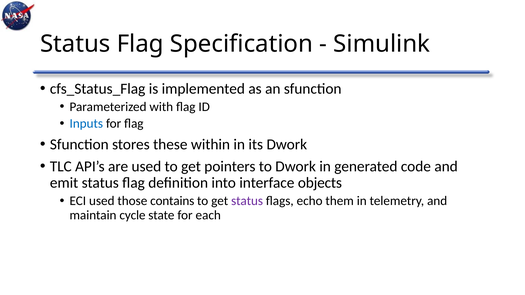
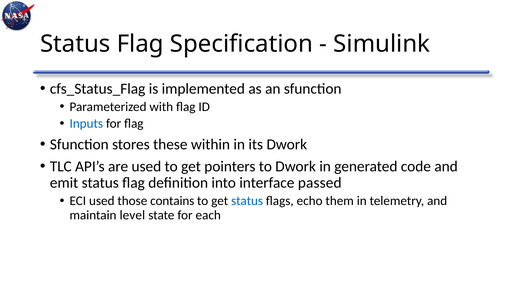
objects: objects -> passed (320, 183)
status colour: purple -> blue (247, 201)
cycle: cycle -> level (132, 215)
